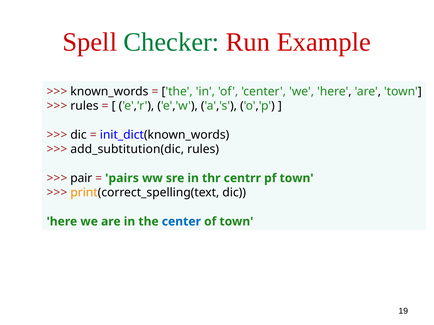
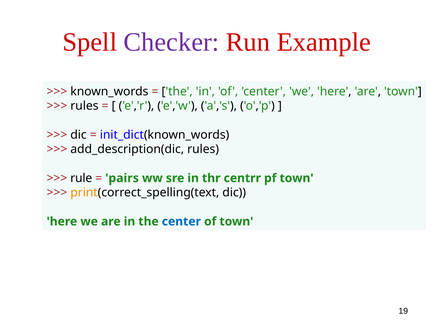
Checker colour: green -> purple (171, 42)
add_subtitution(dic: add_subtitution(dic -> add_description(dic (127, 149)
pair: pair -> rule (81, 178)
